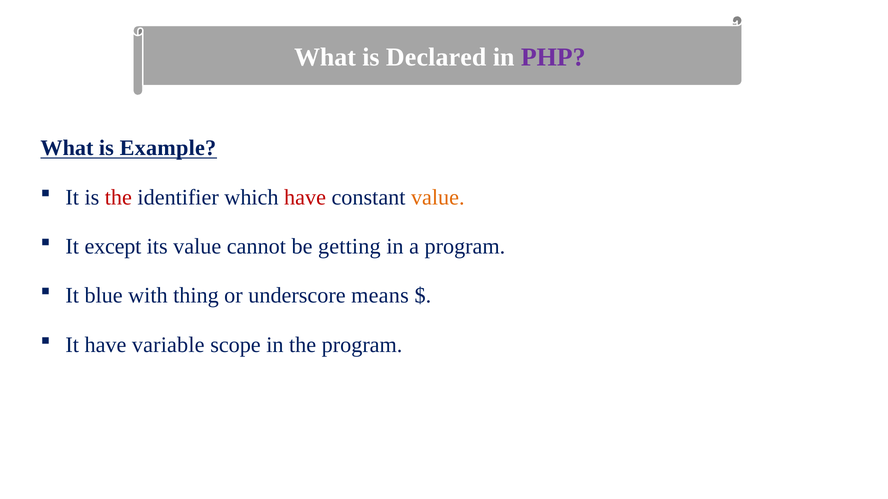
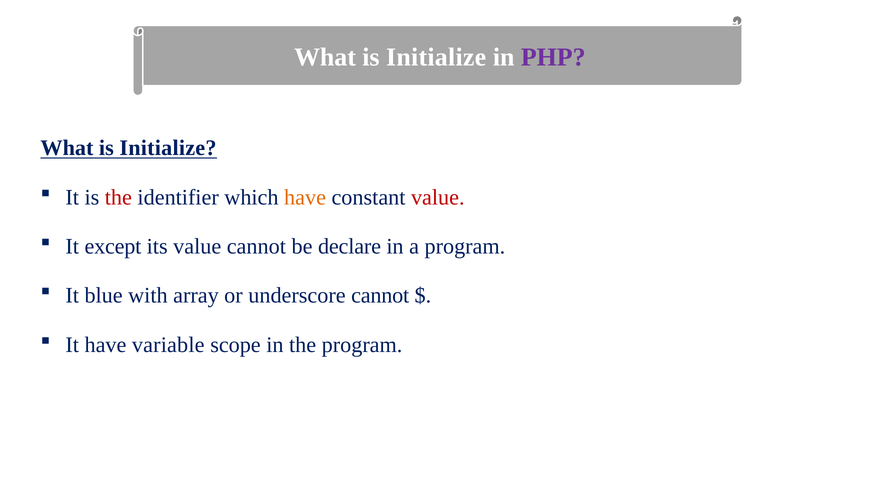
Declared: Declared -> Initialize (436, 57)
Example: Example -> Initialize (168, 148)
have colour: red -> orange (305, 198)
value colour: orange -> red (438, 198)
getting: getting -> declare (350, 247)
thing: thing -> array (196, 296)
underscore means: means -> cannot (380, 296)
